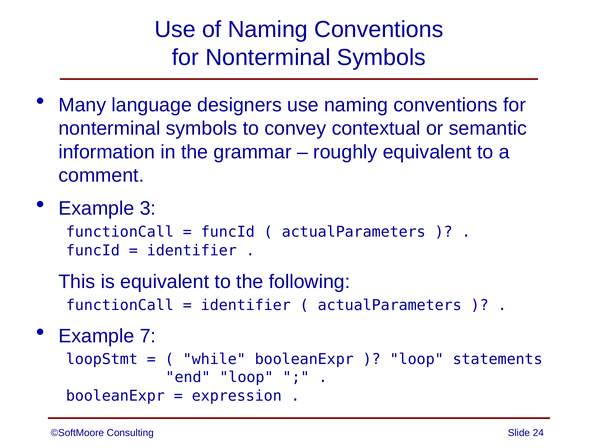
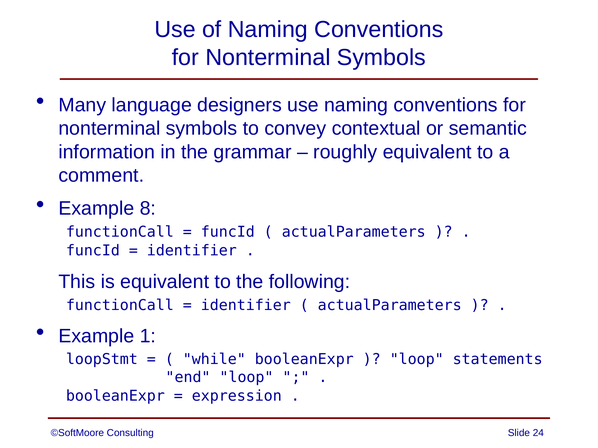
3: 3 -> 8 (148, 209)
7: 7 -> 1 (148, 336)
